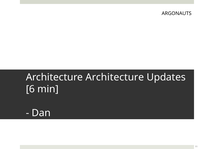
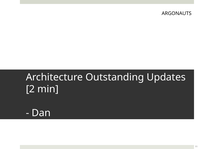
Architecture Architecture: Architecture -> Outstanding (115, 77)
6: 6 -> 2 (30, 89)
